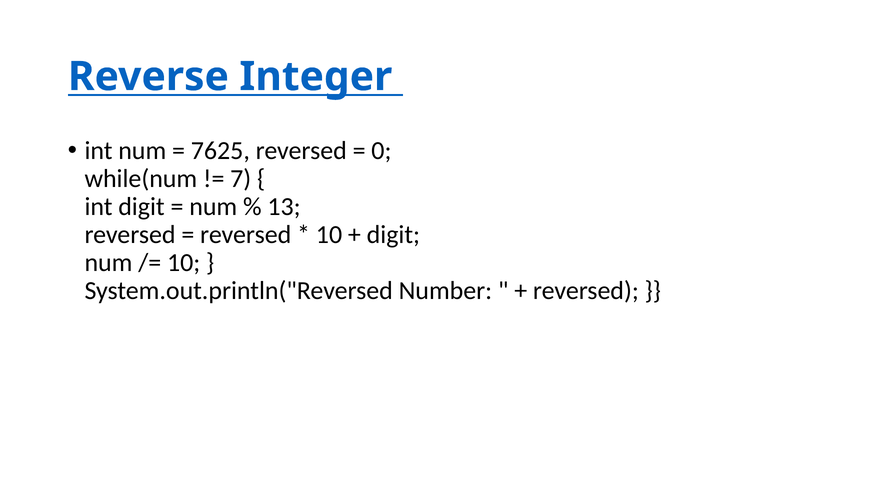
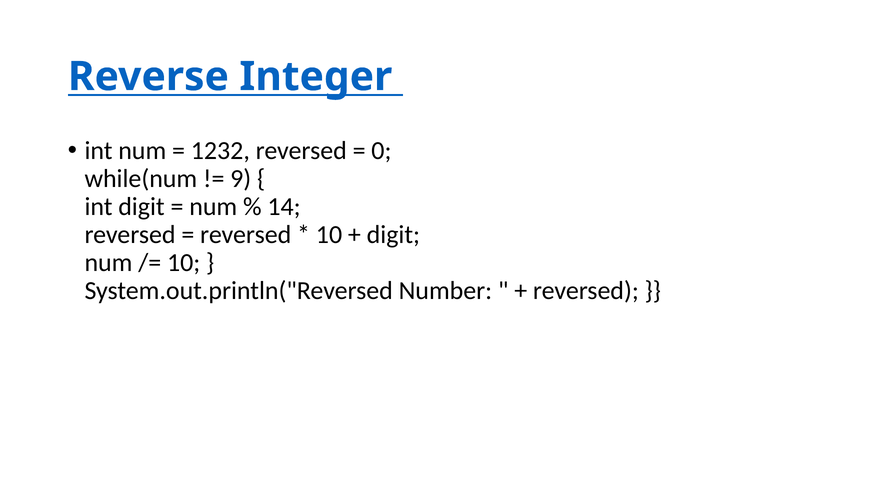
7625: 7625 -> 1232 (220, 150)
7: 7 -> 9 (241, 179)
13: 13 -> 14 (284, 207)
